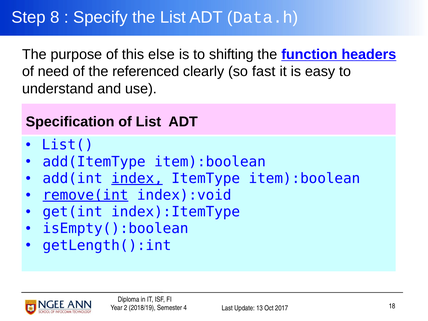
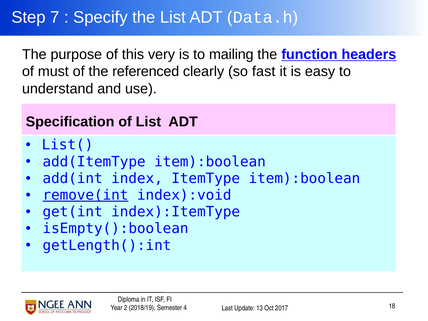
8: 8 -> 7 (55, 17)
else: else -> very (162, 54)
shifting: shifting -> mailing (231, 54)
need: need -> must (53, 72)
index underline: present -> none (137, 178)
